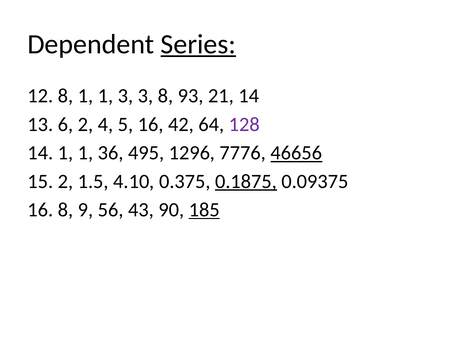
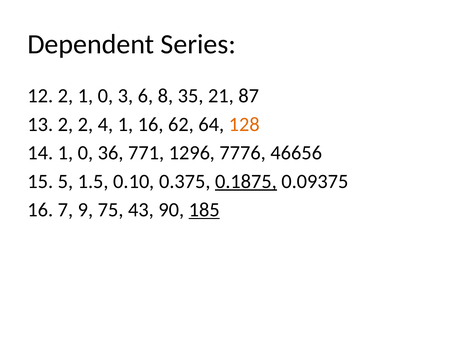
Series underline: present -> none (198, 44)
8: 8 -> 2 (66, 96)
1: 1 -> 0 (105, 96)
3 3: 3 -> 6 (145, 96)
93: 93 -> 35 (191, 96)
21 14: 14 -> 87 (249, 96)
13 6: 6 -> 2 (66, 125)
4 5: 5 -> 1 (125, 125)
42: 42 -> 62 (181, 125)
128 colour: purple -> orange (244, 125)
1: 1 -> 0 (86, 153)
495: 495 -> 771 (146, 153)
46656 underline: present -> none (296, 153)
2: 2 -> 5 (66, 182)
4.10: 4.10 -> 0.10 (134, 182)
16 8: 8 -> 7 (66, 210)
56: 56 -> 75 (111, 210)
